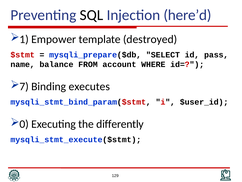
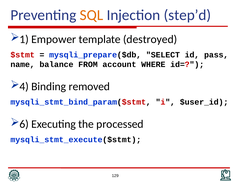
SQL colour: black -> orange (91, 15)
here’d: here’d -> step’d (187, 15)
7: 7 -> 4 (24, 86)
executes: executes -> removed (89, 86)
0: 0 -> 6 (24, 124)
differently: differently -> processed (120, 124)
